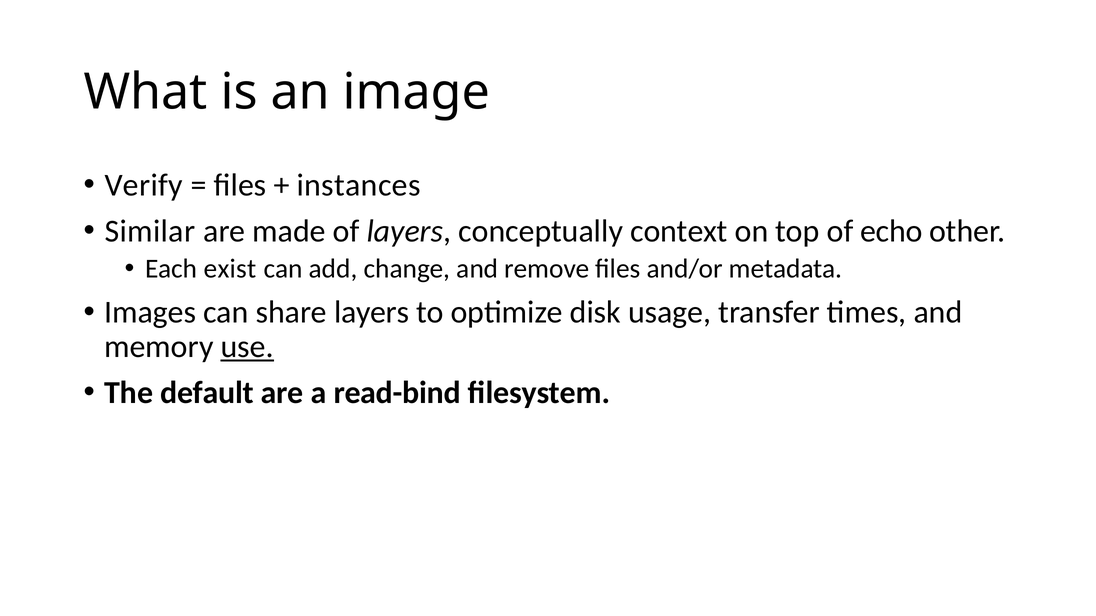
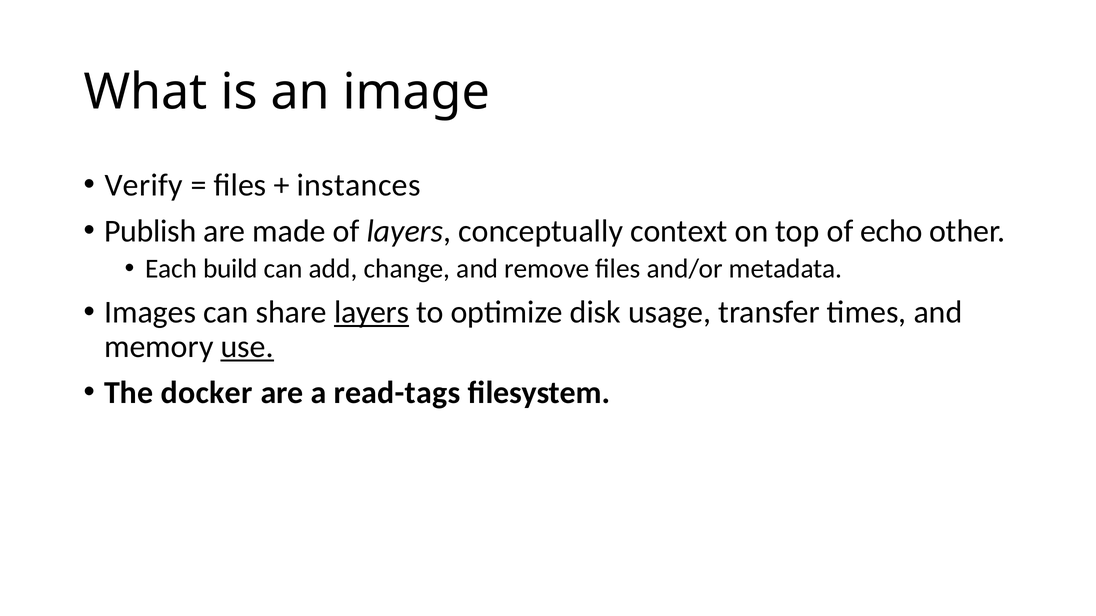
Similar: Similar -> Publish (150, 231)
exist: exist -> build (231, 269)
layers underline: none -> present (372, 312)
default: default -> docker (207, 393)
read-bind: read-bind -> read-tags (397, 393)
